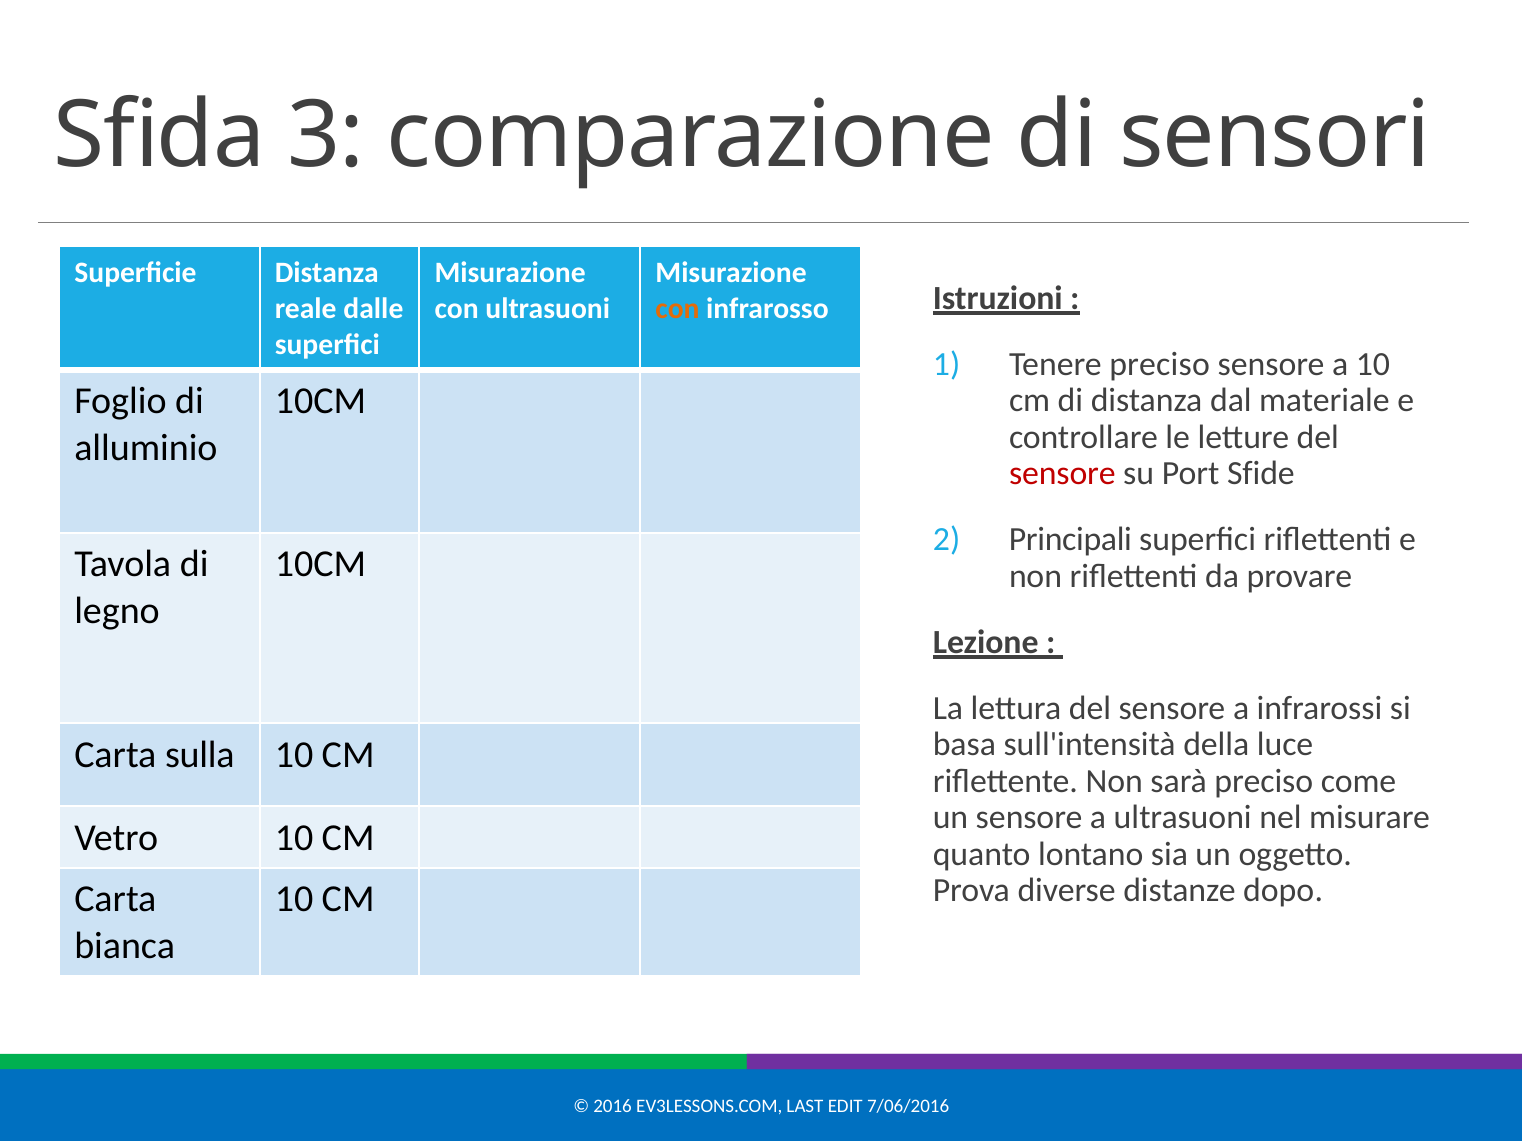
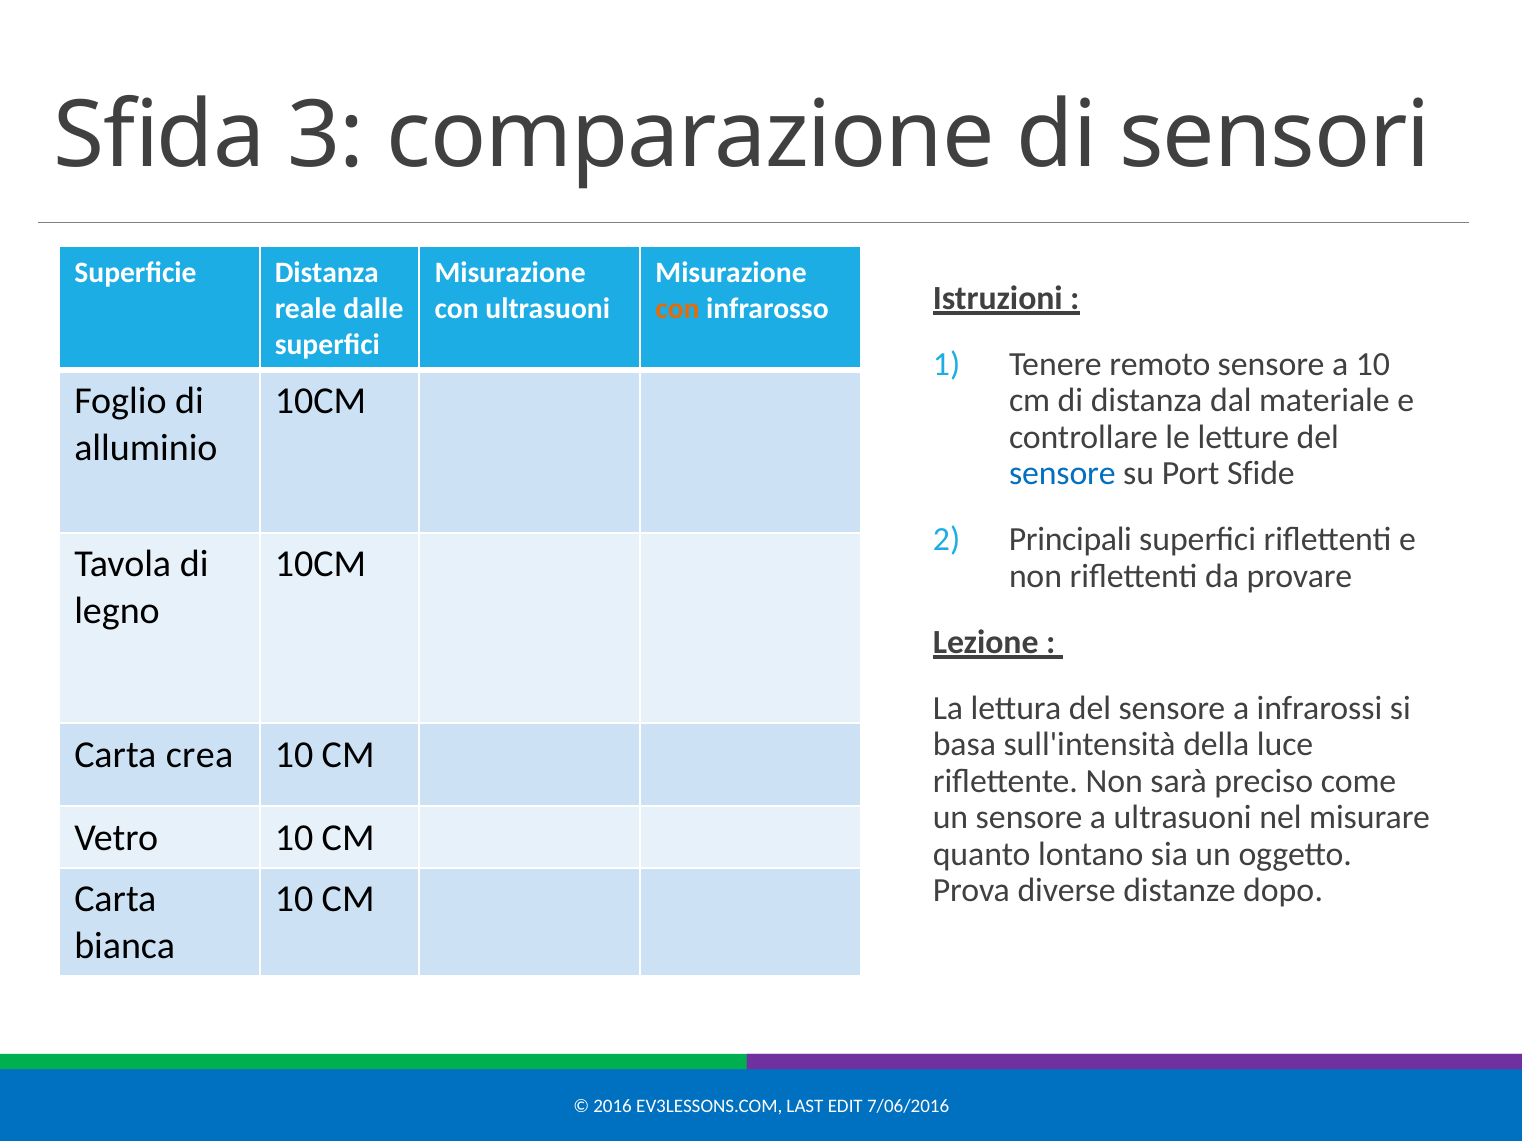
Tenere preciso: preciso -> remoto (1160, 364)
sensore colour: red -> blue (1062, 474)
sulla: sulla -> crea (200, 755)
